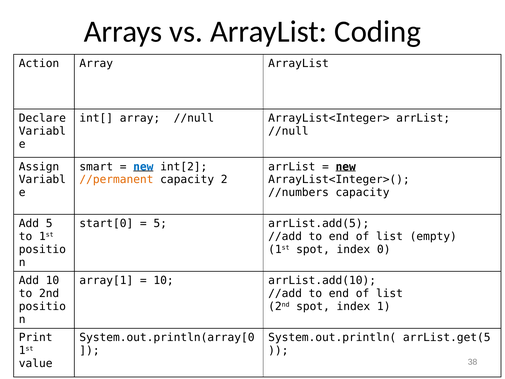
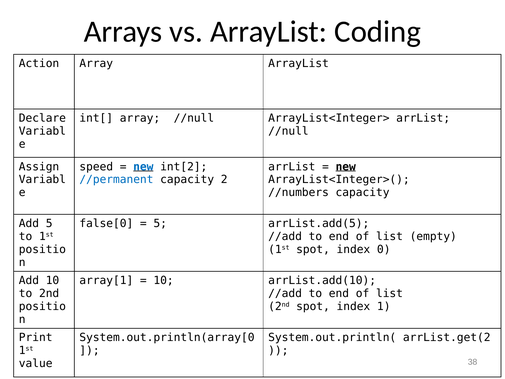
smart: smart -> speed (96, 167)
//permanent colour: orange -> blue (116, 179)
start[0: start[0 -> false[0 (106, 223)
arrList.get(5: arrList.get(5 -> arrList.get(2 (447, 337)
